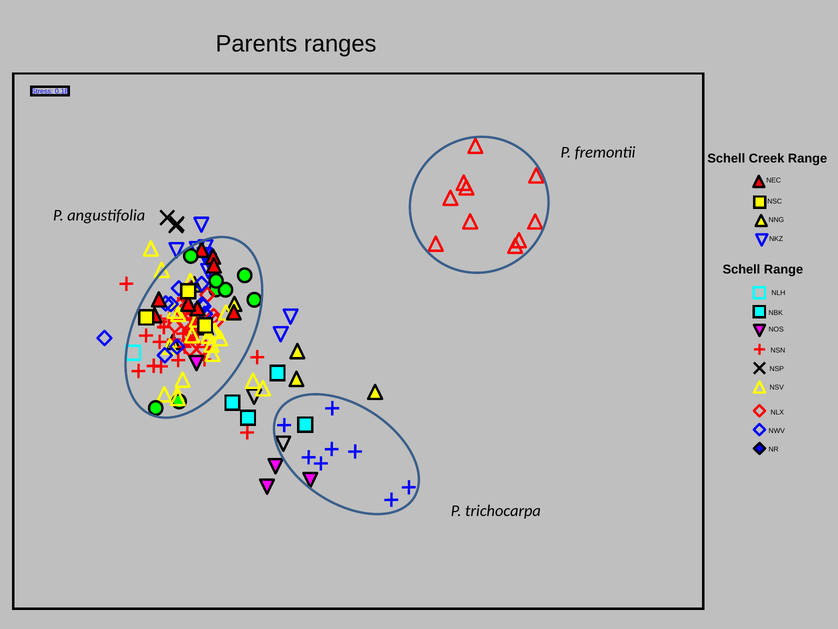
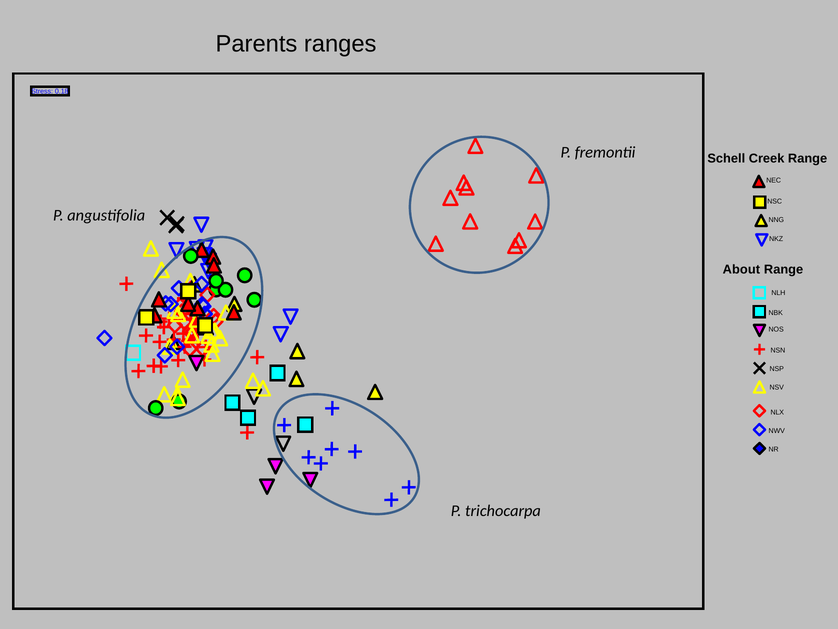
Schell: Schell -> About (741, 270)
